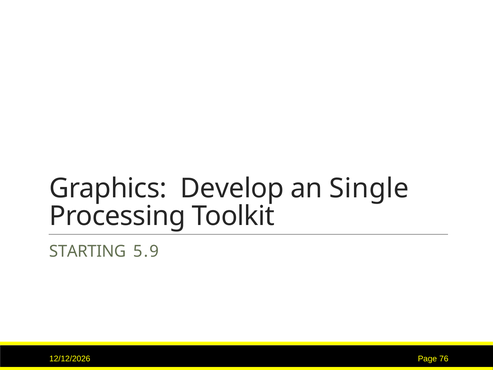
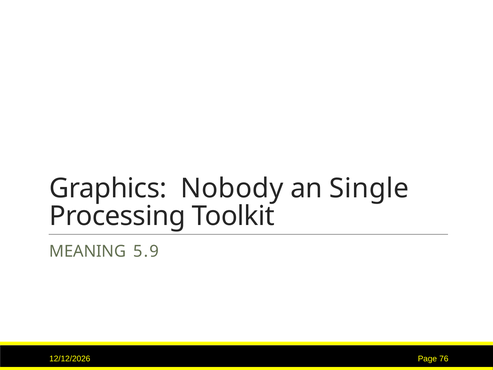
Develop: Develop -> Nobody (232, 188)
STARTING: STARTING -> MEANING (88, 251)
